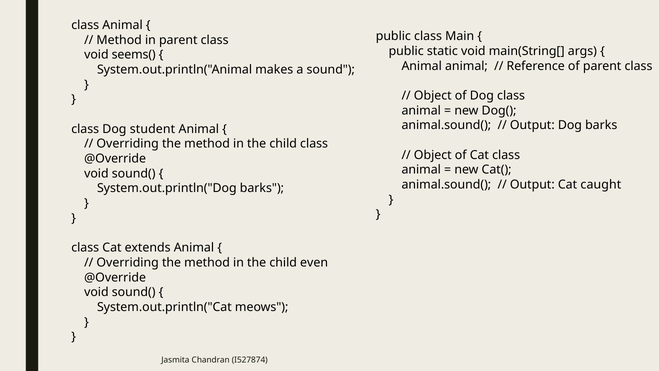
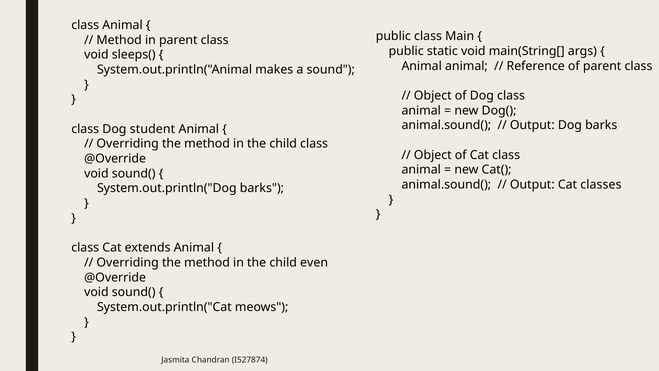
seems(: seems( -> sleeps( (134, 55)
caught: caught -> classes (601, 185)
